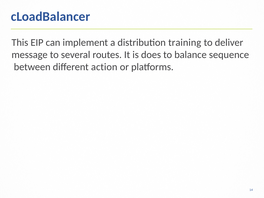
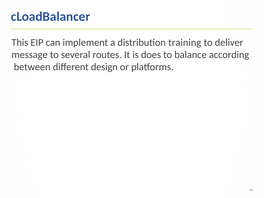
sequence: sequence -> according (229, 55)
action: action -> design (104, 67)
